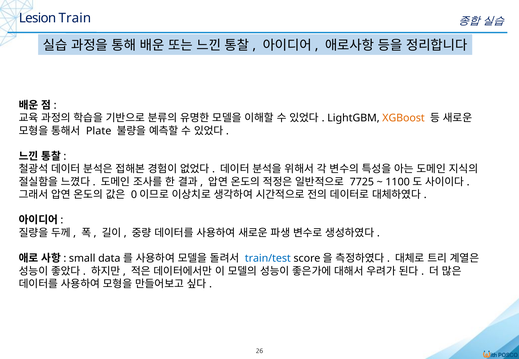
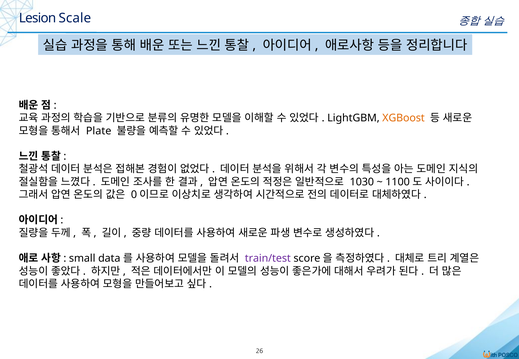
Train: Train -> Scale (75, 18)
7725: 7725 -> 1030 (362, 182)
train/test colour: blue -> purple (268, 259)
